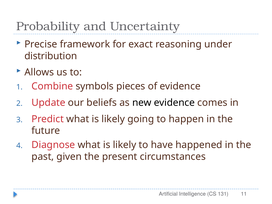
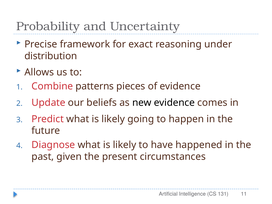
symbols: symbols -> patterns (95, 86)
